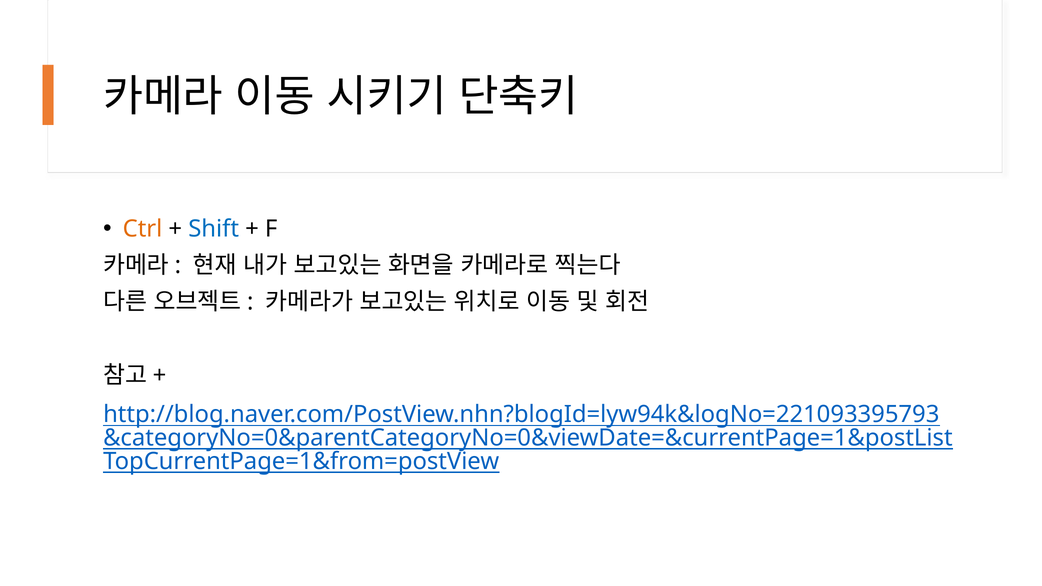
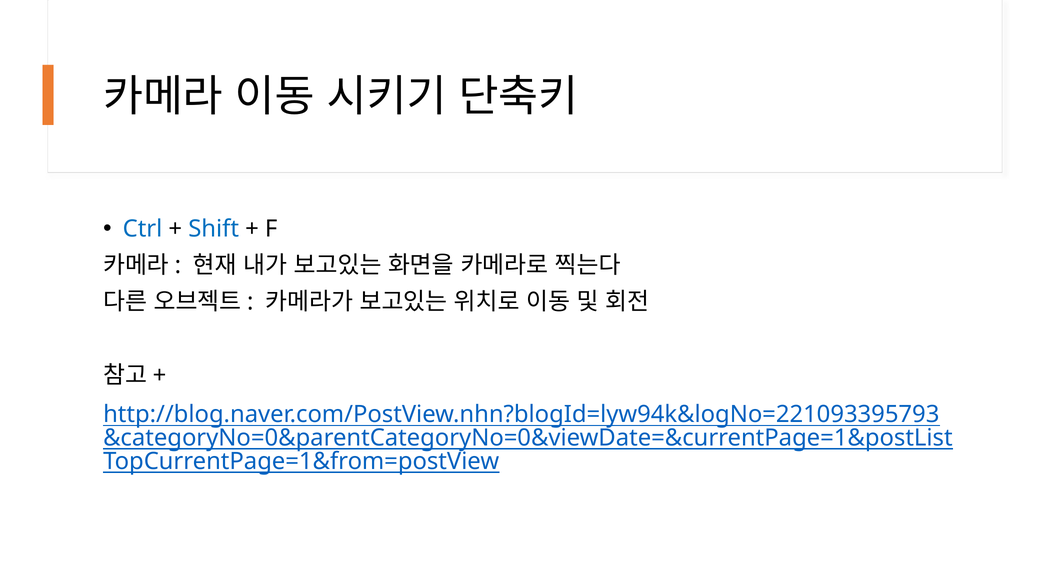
Ctrl colour: orange -> blue (143, 229)
